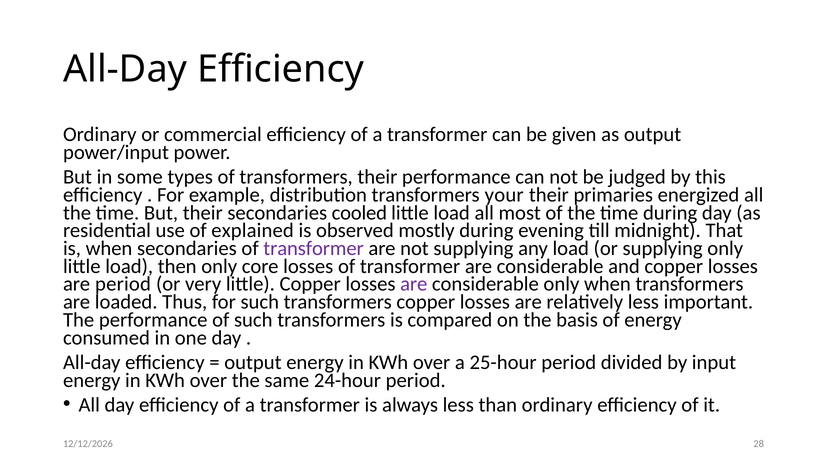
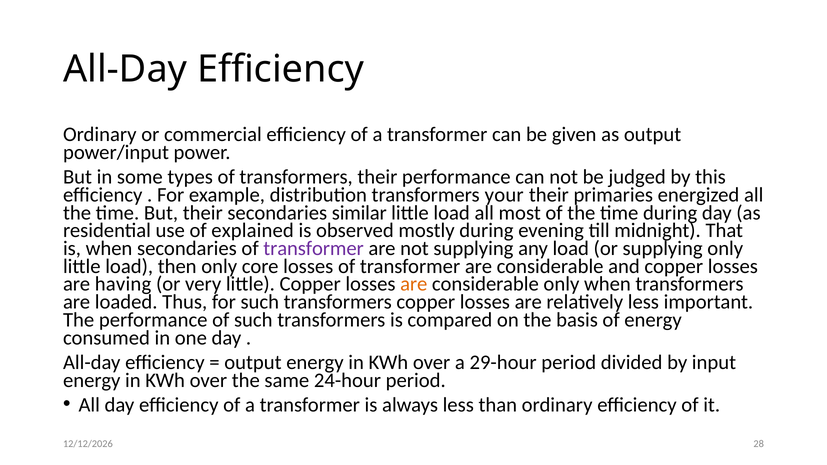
cooled: cooled -> similar (359, 213)
are period: period -> having (123, 284)
are colour: purple -> orange (414, 284)
25-hour: 25-hour -> 29-hour (503, 363)
